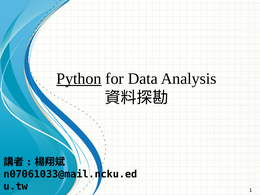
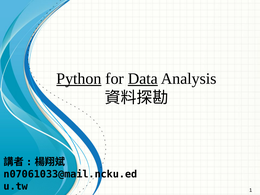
Data underline: none -> present (143, 79)
